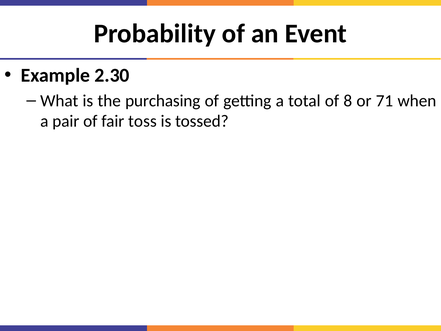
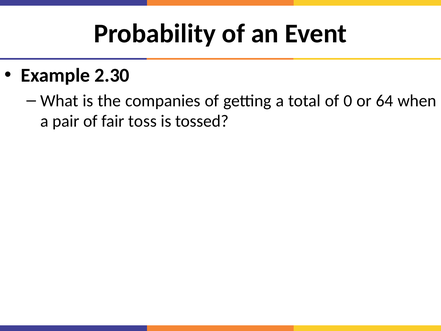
purchasing: purchasing -> companies (163, 101)
8: 8 -> 0 (348, 101)
71: 71 -> 64 (384, 101)
